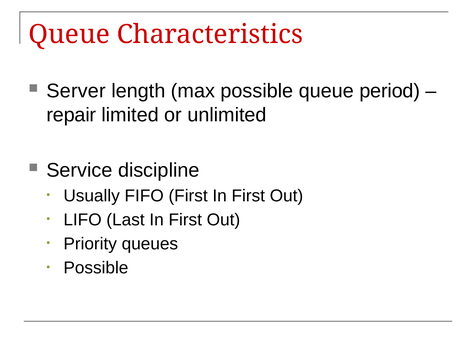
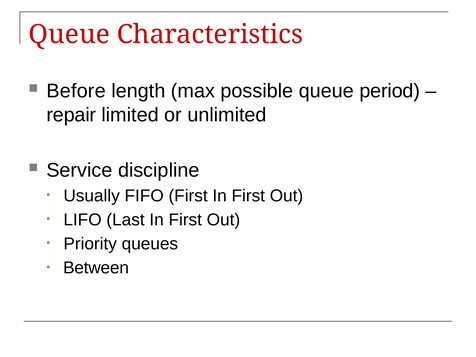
Server: Server -> Before (76, 91)
Possible: Possible -> Between (96, 268)
